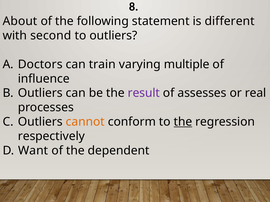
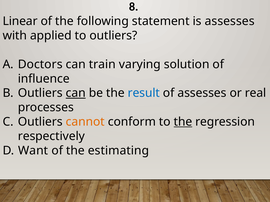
About: About -> Linear (20, 21)
is different: different -> assesses (230, 21)
second: second -> applied (51, 36)
multiple: multiple -> solution (187, 64)
can underline: none -> present (76, 93)
result colour: purple -> blue (144, 93)
dependent: dependent -> estimating (118, 151)
